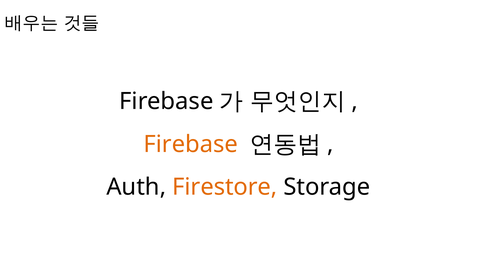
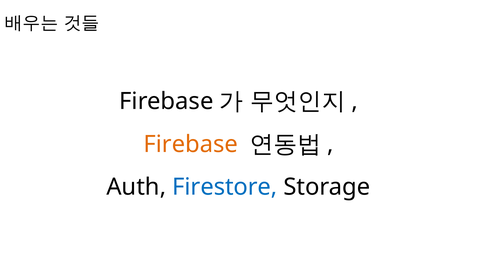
Firestore colour: orange -> blue (225, 187)
